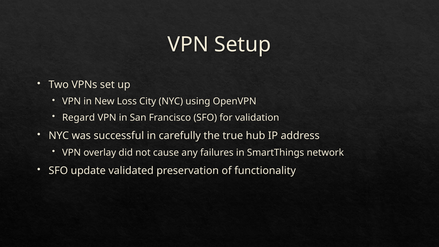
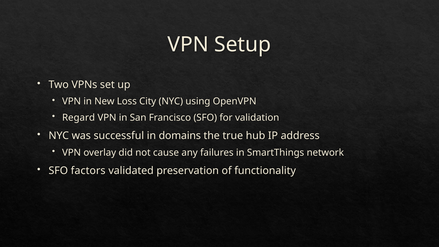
carefully: carefully -> domains (180, 136)
update: update -> factors (88, 171)
